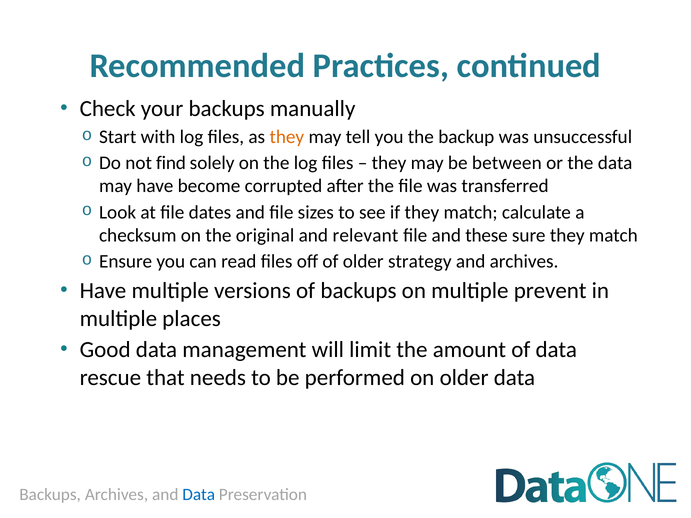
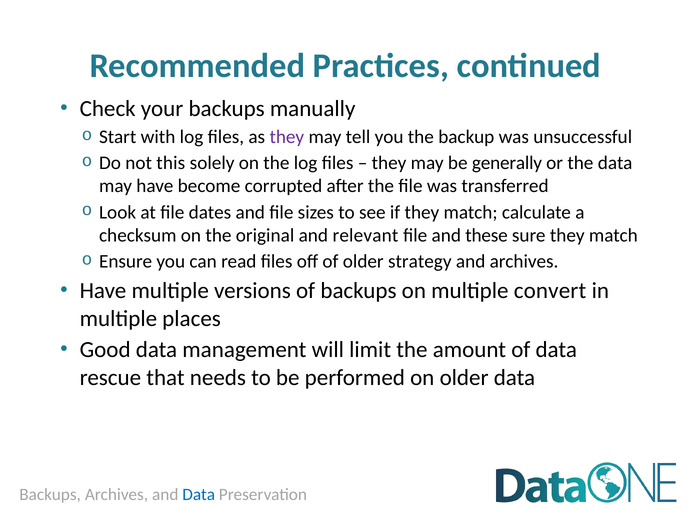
they colour: orange -> purple (287, 137)
find: find -> this (171, 163)
between: between -> generally (507, 163)
prevent: prevent -> convert (550, 291)
